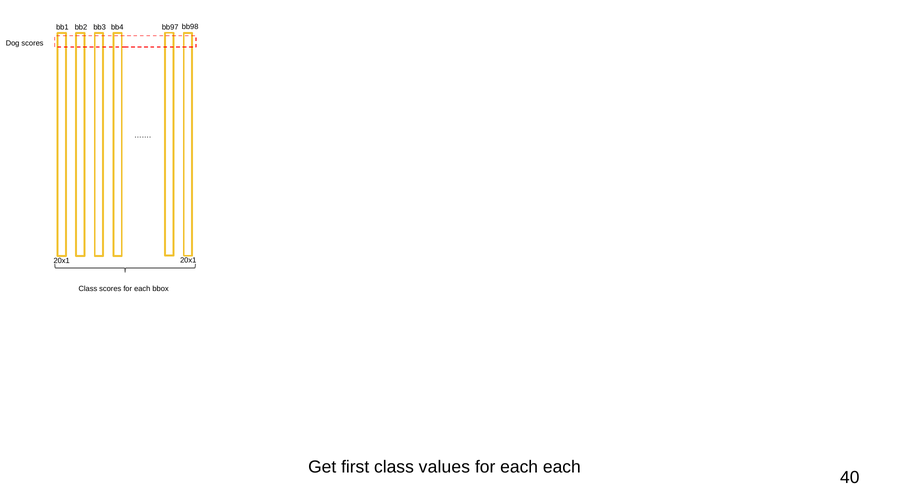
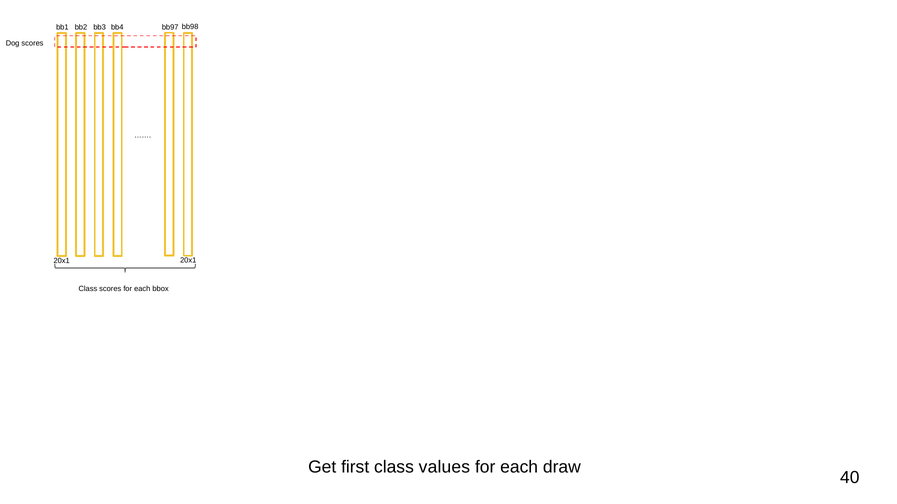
each each: each -> draw (562, 467)
